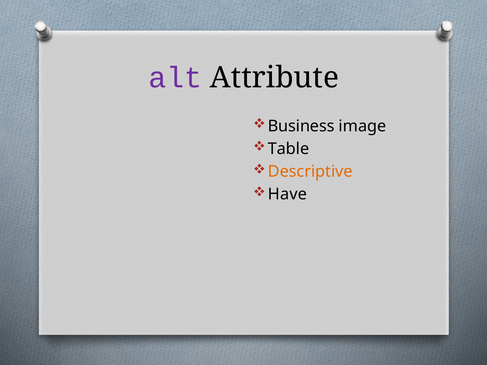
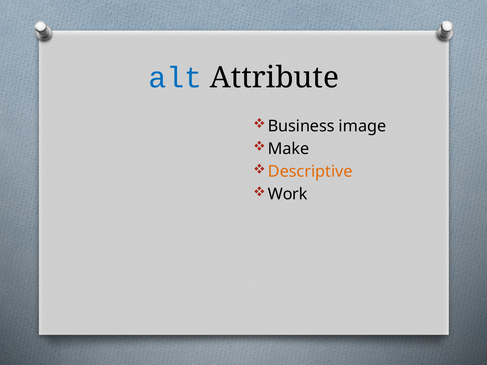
alt colour: purple -> blue (175, 78)
Table: Table -> Make (289, 149)
Have: Have -> Work (288, 194)
